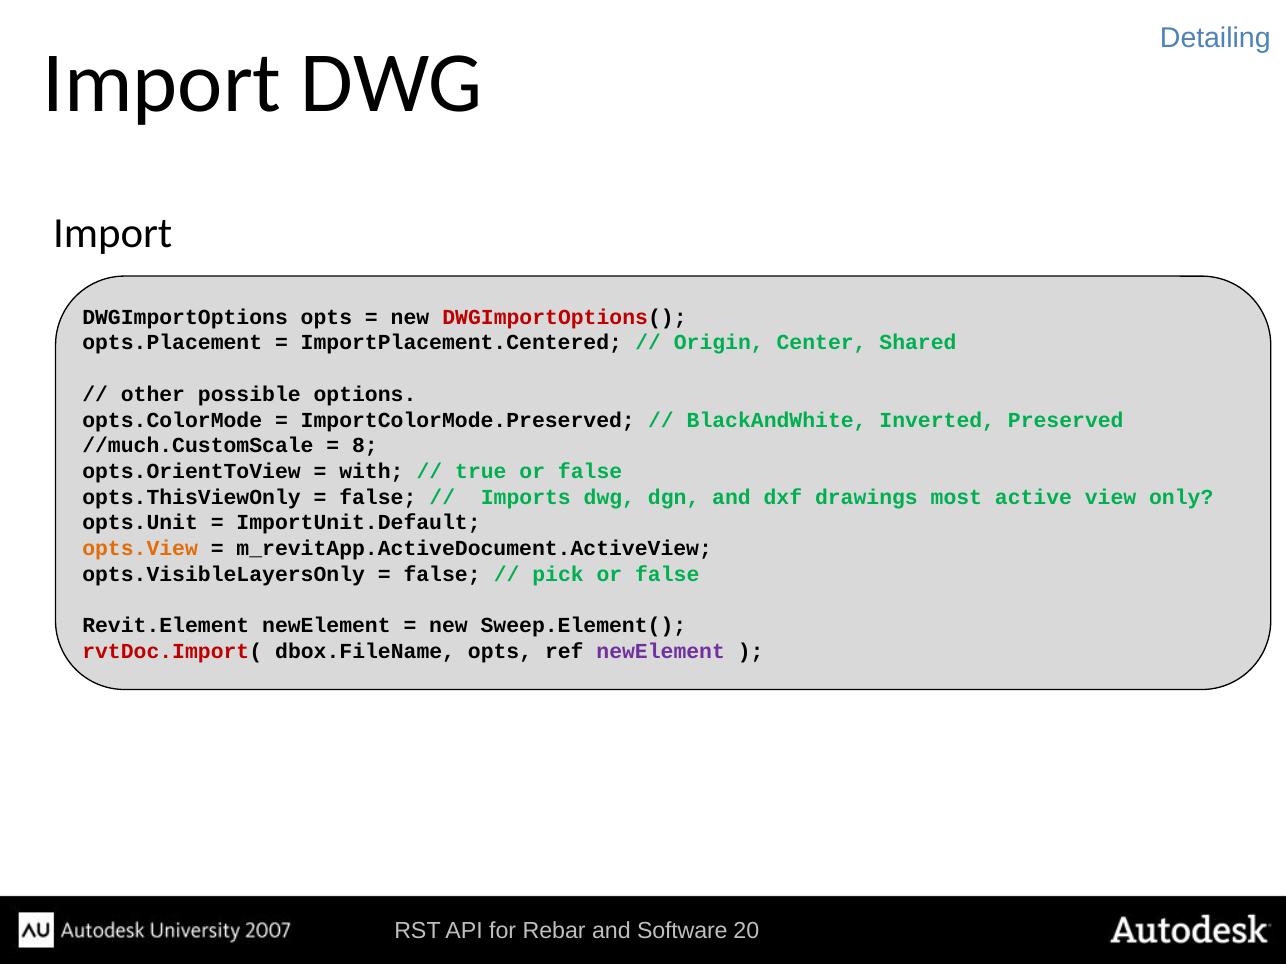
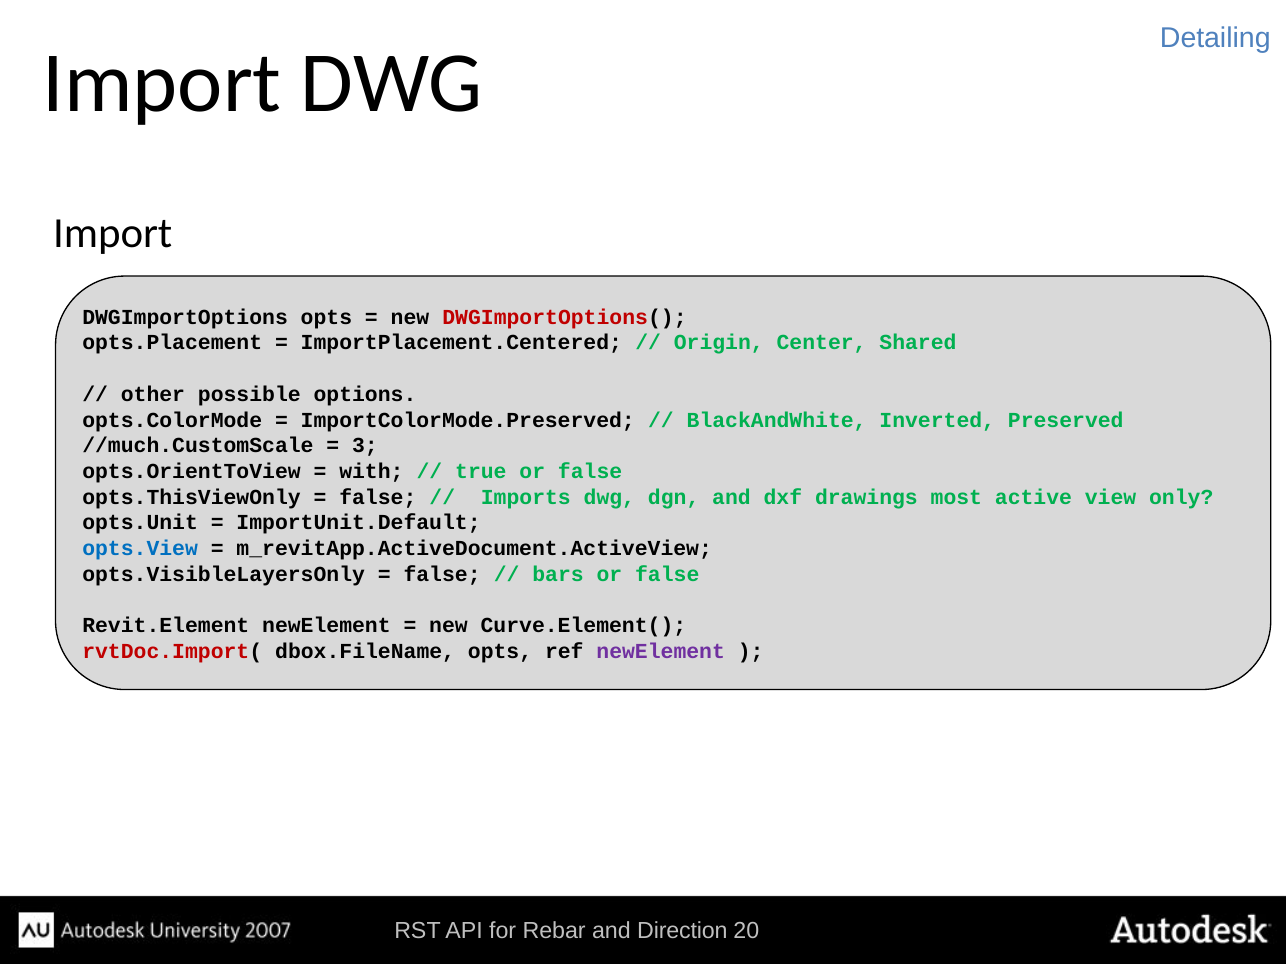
8: 8 -> 3 (365, 446)
opts.View colour: orange -> blue (140, 549)
pick: pick -> bars (558, 575)
Sweep.Element(: Sweep.Element( -> Curve.Element( (583, 626)
Software: Software -> Direction (682, 932)
